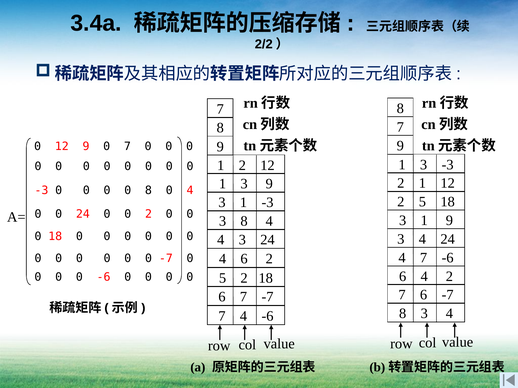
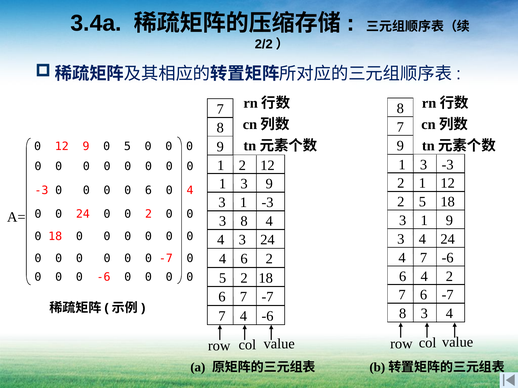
0 7: 7 -> 5 (127, 147)
0 8: 8 -> 6 (148, 191)
